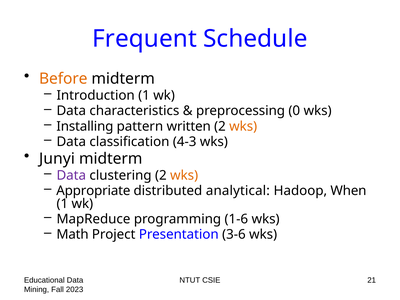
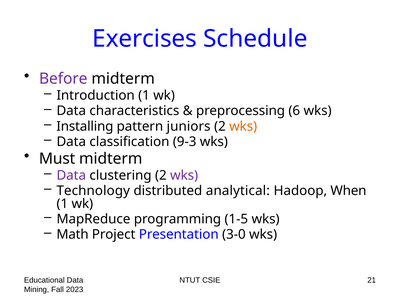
Frequent: Frequent -> Exercises (145, 39)
Before colour: orange -> purple (63, 79)
0: 0 -> 6 (294, 111)
written: written -> juniors (189, 126)
4-3: 4-3 -> 9-3 (185, 142)
Junyi: Junyi -> Must (57, 159)
wks colour: orange -> purple (184, 175)
Appropriate: Appropriate -> Technology (93, 191)
1-6: 1-6 -> 1-5 (236, 219)
3-6: 3-6 -> 3-0 (234, 235)
